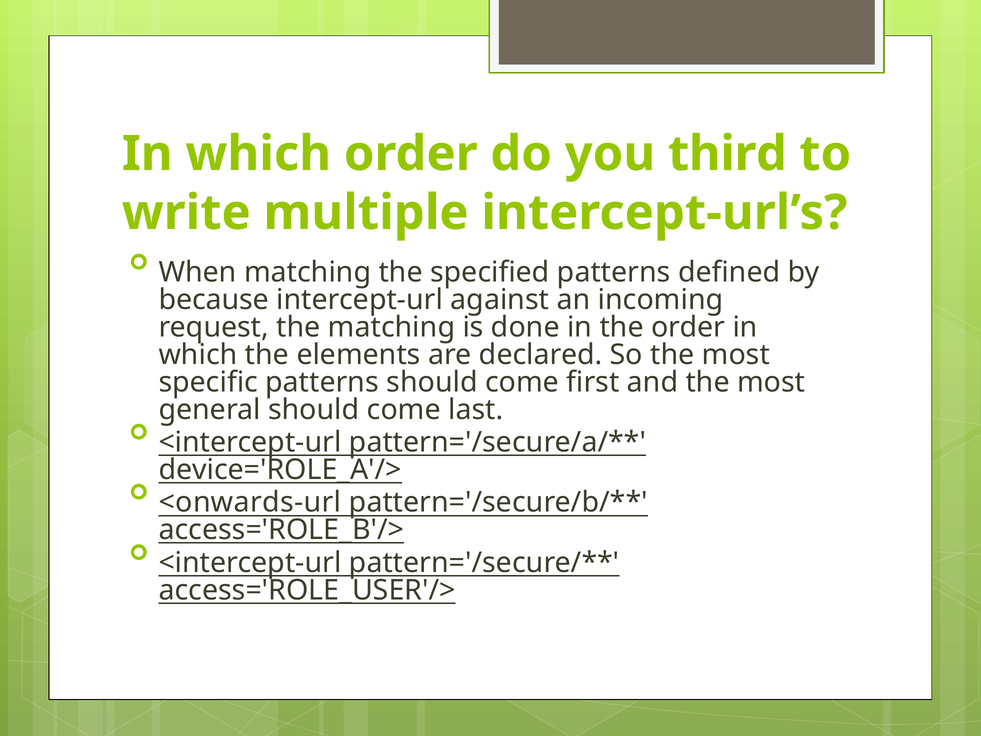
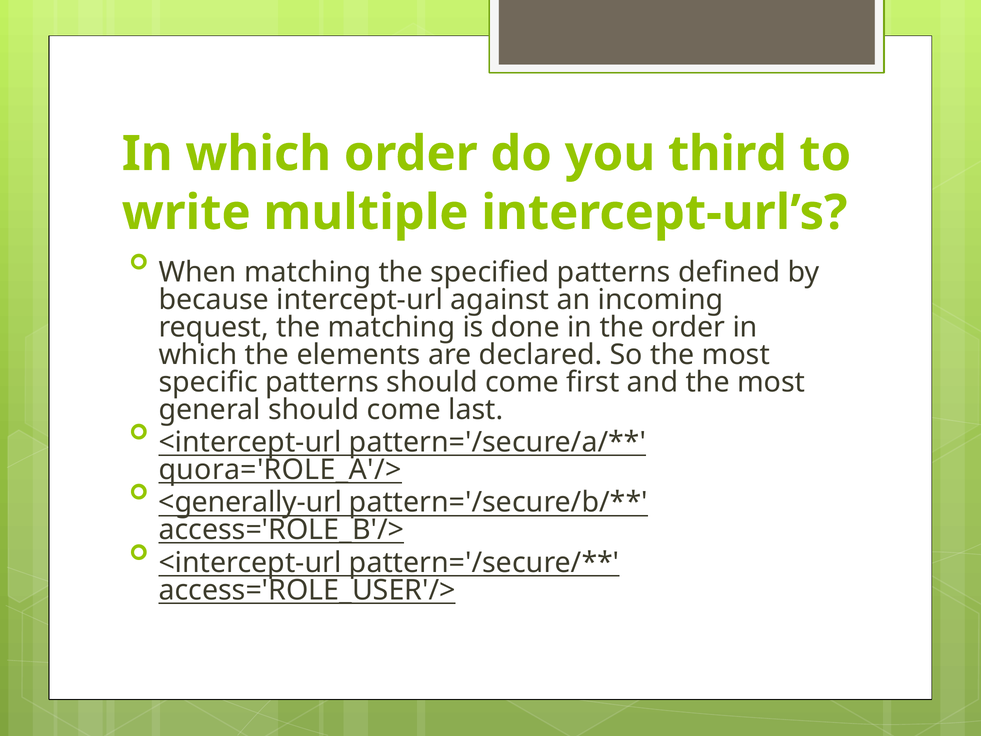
device='ROLE_A'/>: device='ROLE_A'/> -> quora='ROLE_A'/> (280, 470)
<onwards-url: <onwards-url -> <generally-url (250, 502)
